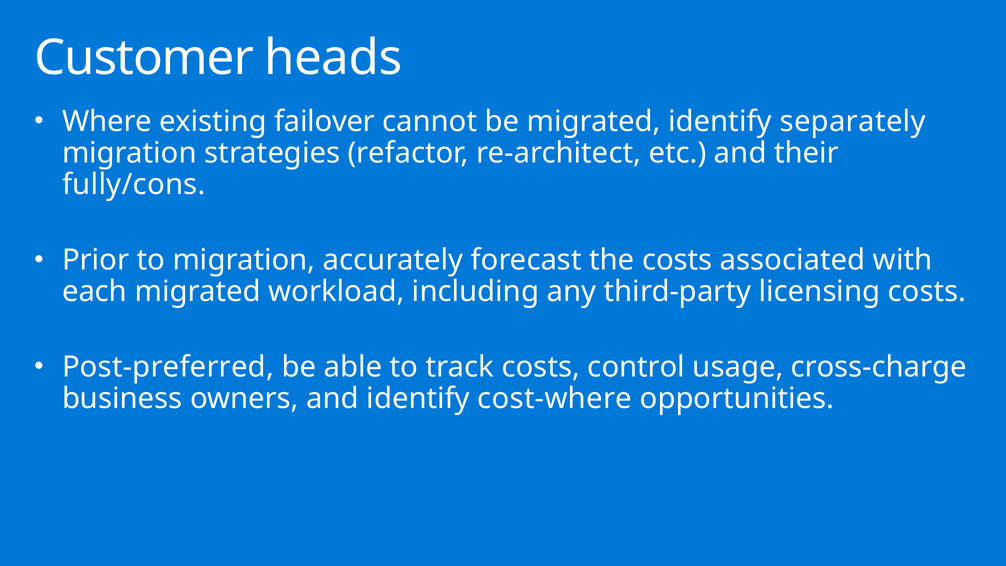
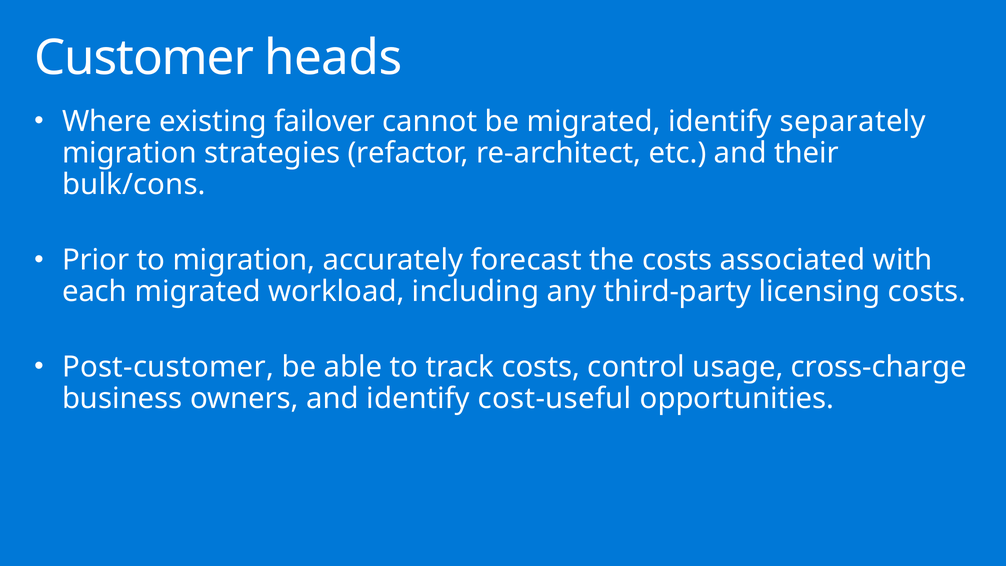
fully/cons: fully/cons -> bulk/cons (134, 185)
Post-preferred: Post-preferred -> Post-customer (168, 367)
cost-where: cost-where -> cost-useful (555, 398)
